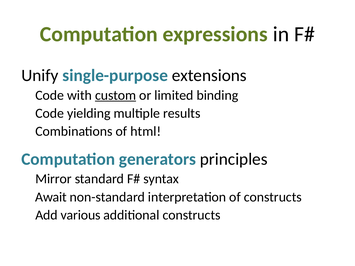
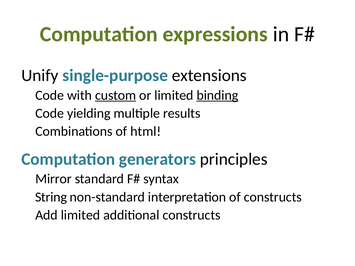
binding underline: none -> present (217, 95)
Await: Await -> String (51, 197)
Add various: various -> limited (81, 215)
